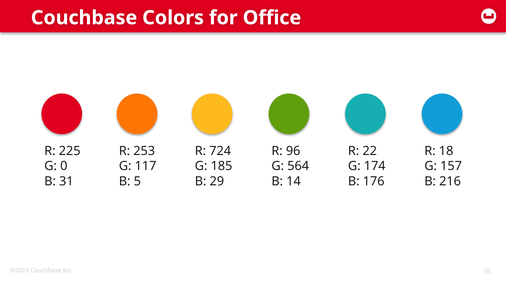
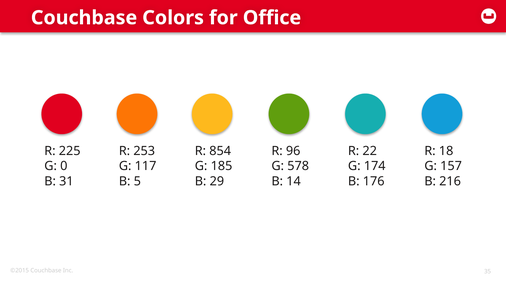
724: 724 -> 854 (220, 151)
564: 564 -> 578 (298, 166)
